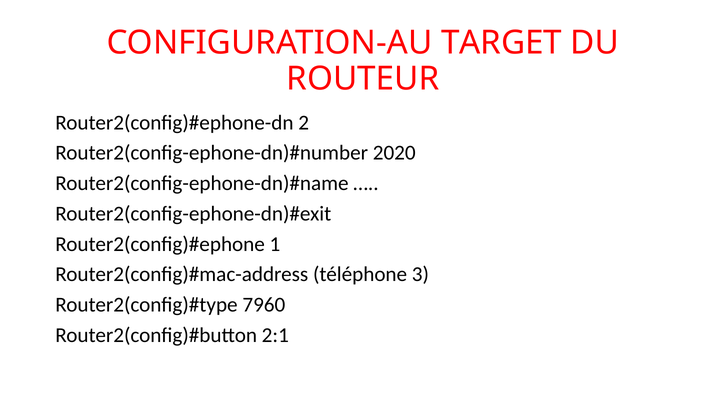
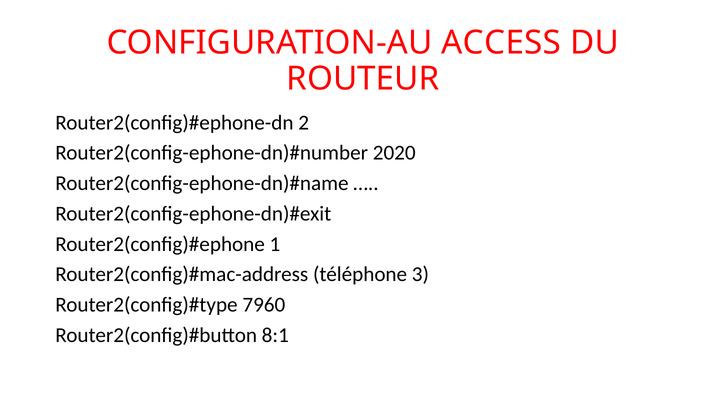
TARGET: TARGET -> ACCESS (501, 43)
2:1: 2:1 -> 8:1 (275, 335)
